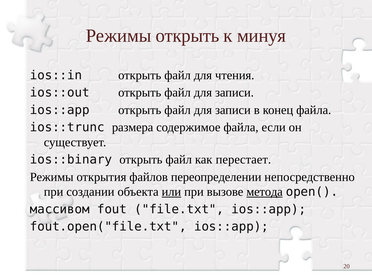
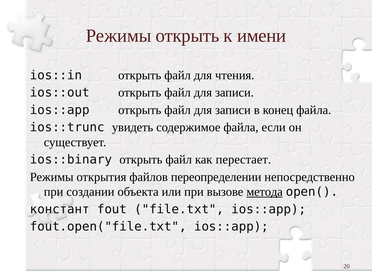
минуя: минуя -> имени (262, 36)
размера: размера -> увидеть (133, 127)
или underline: present -> none (171, 192)
массивом: массивом -> констант (60, 209)
